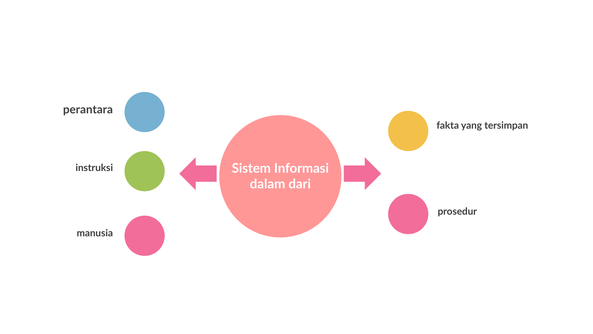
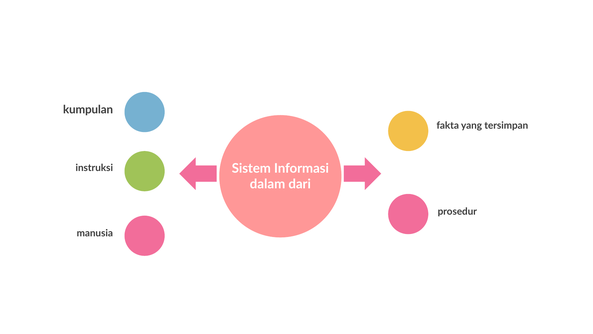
perantara: perantara -> kumpulan (88, 110)
